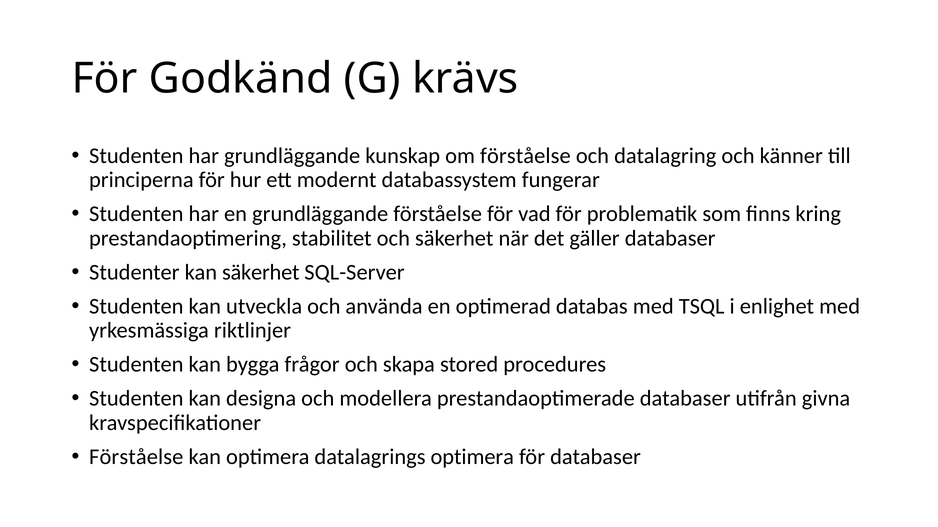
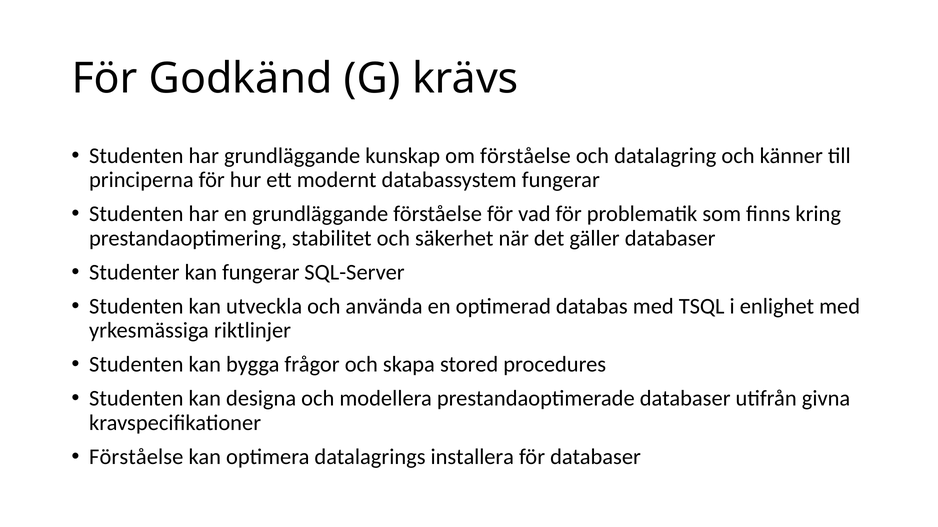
kan säkerhet: säkerhet -> fungerar (261, 273)
datalagrings optimera: optimera -> installera (472, 457)
